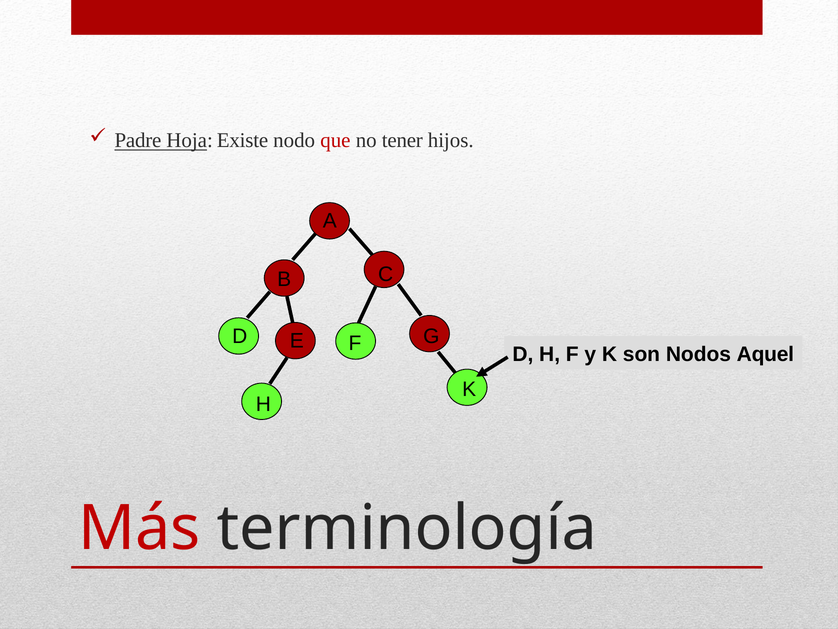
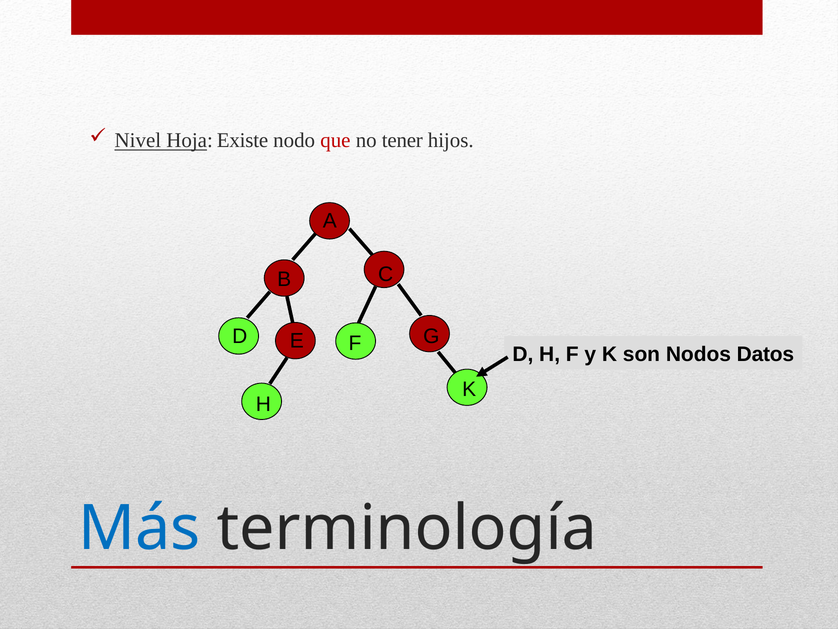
Padre: Padre -> Nivel (138, 140)
Aquel: Aquel -> Datos (765, 354)
Más colour: red -> blue (139, 528)
